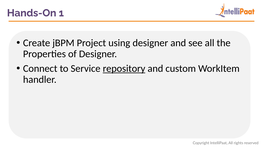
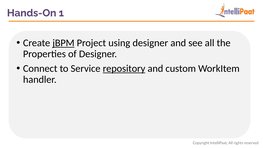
jBPM underline: none -> present (63, 43)
